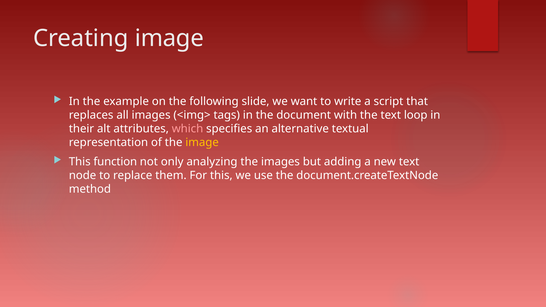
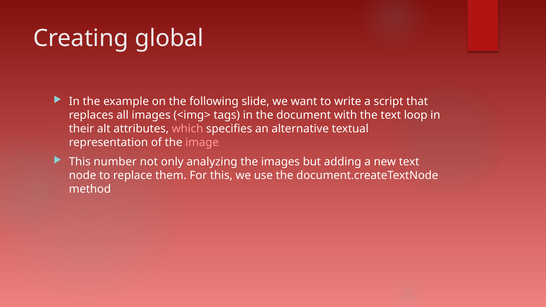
Creating image: image -> global (169, 38)
image colour: yellow -> pink (202, 143)
function: function -> number (115, 162)
